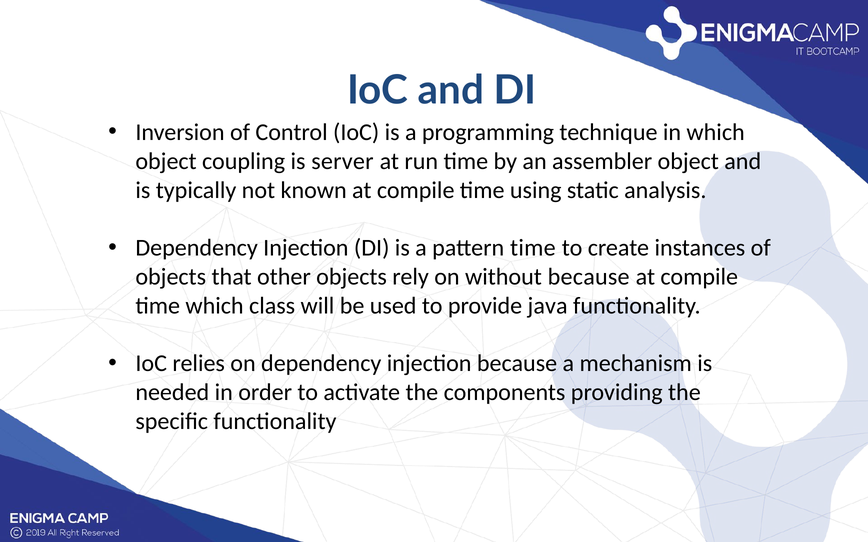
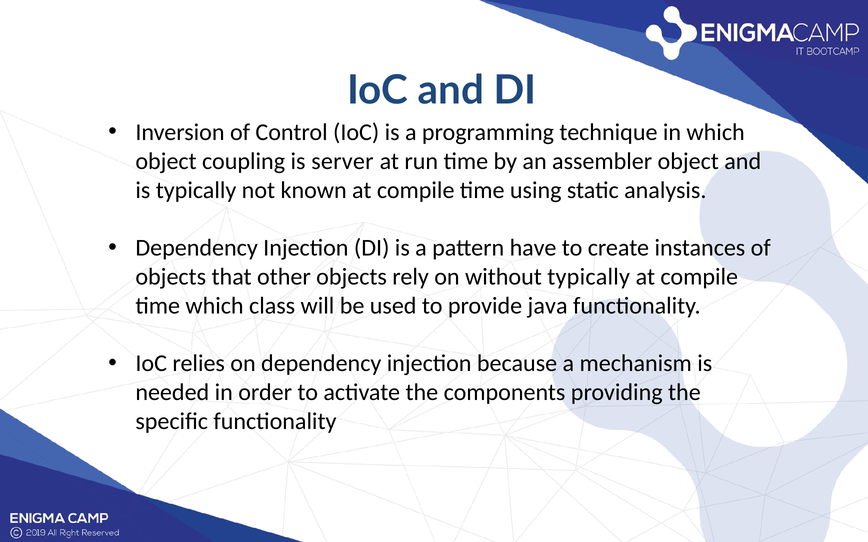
pattern time: time -> have (533, 248)
without because: because -> typically (589, 277)
